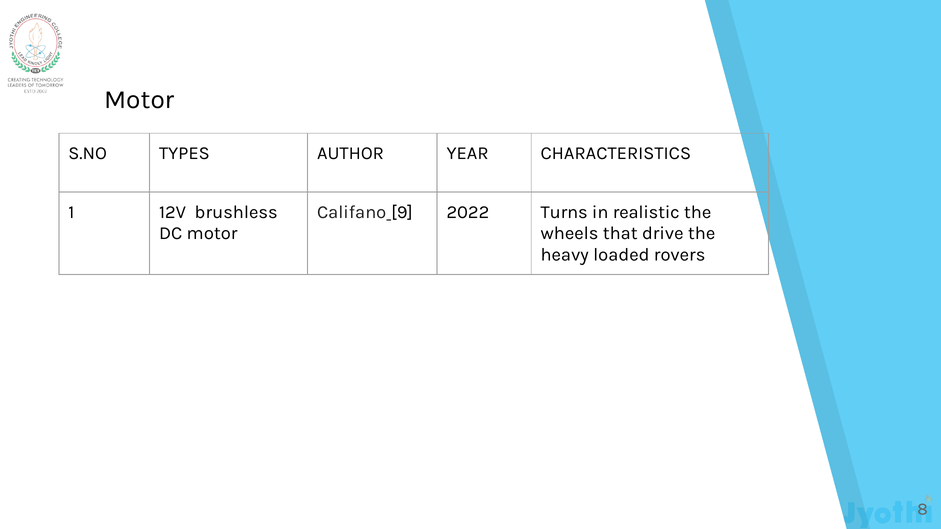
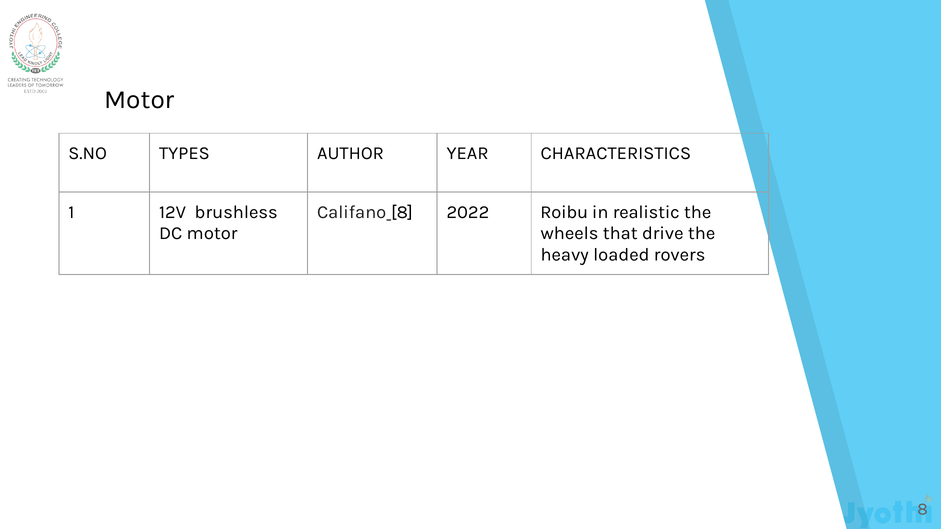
9: 9 -> 8 (402, 212)
Turns: Turns -> Roibu (564, 212)
